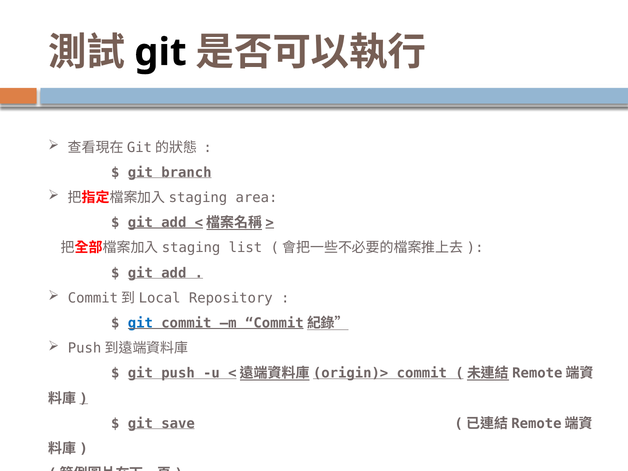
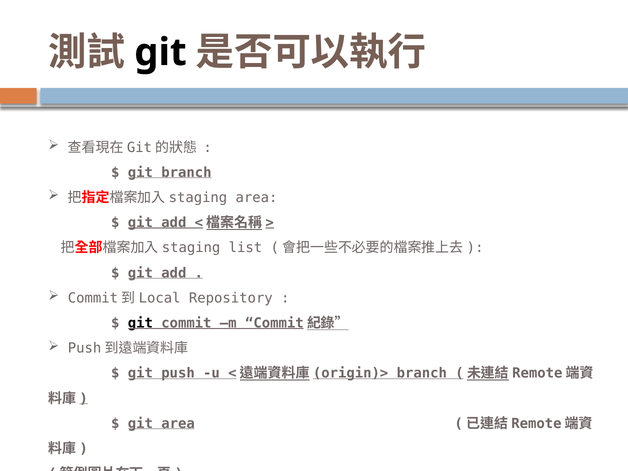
git colour: blue -> black (140, 323)
commit: commit -> branch (422, 373)
git save: save -> area (178, 424)
